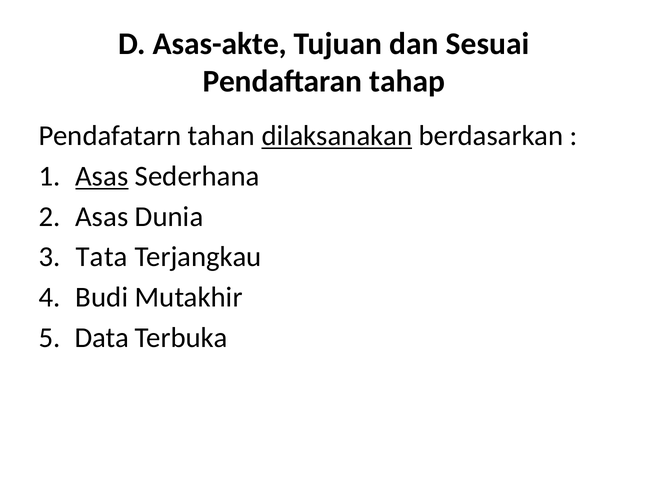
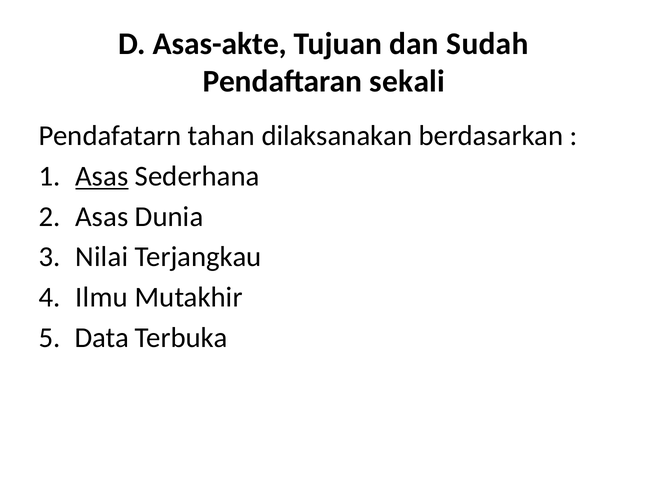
Sesuai: Sesuai -> Sudah (488, 44)
tahap: tahap -> sekali (407, 82)
dilaksanakan underline: present -> none (337, 136)
Tata: Tata -> Nilai (102, 257)
Budi: Budi -> Ilmu (102, 297)
